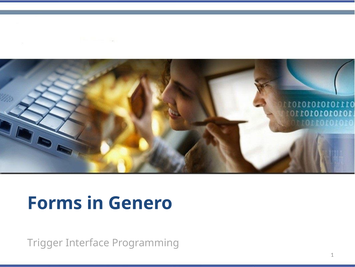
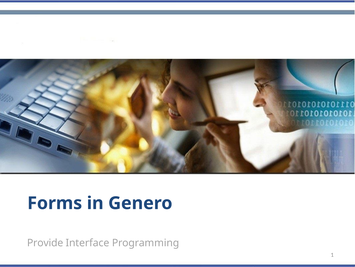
Trigger: Trigger -> Provide (45, 242)
